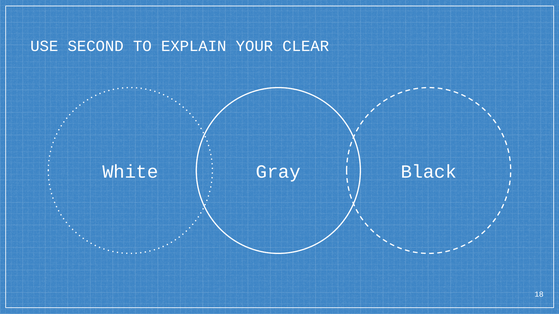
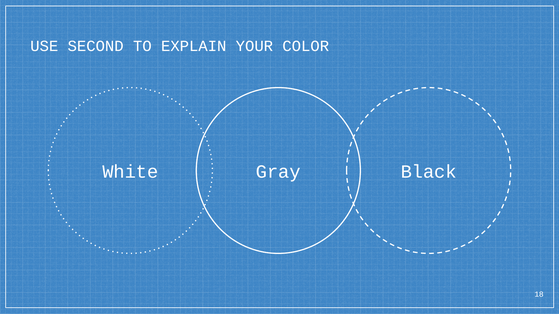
CLEAR: CLEAR -> COLOR (306, 46)
